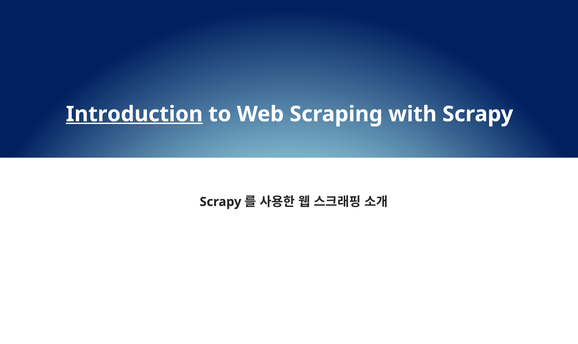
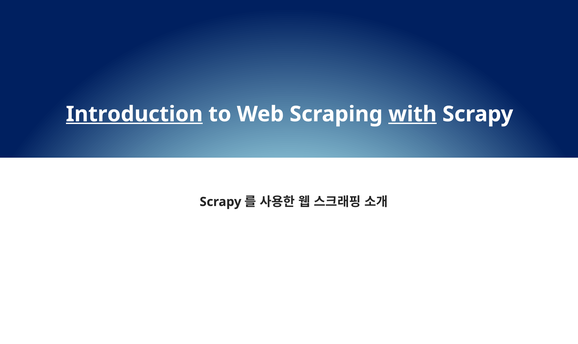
with underline: none -> present (413, 114)
